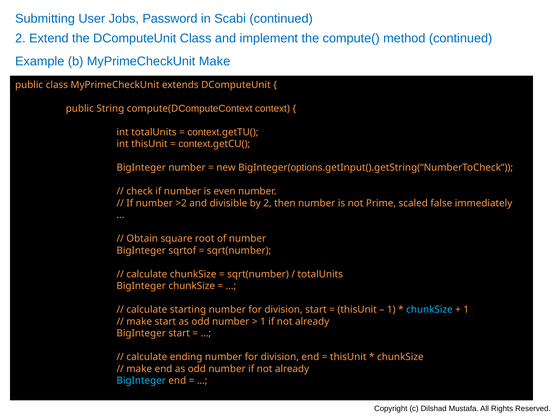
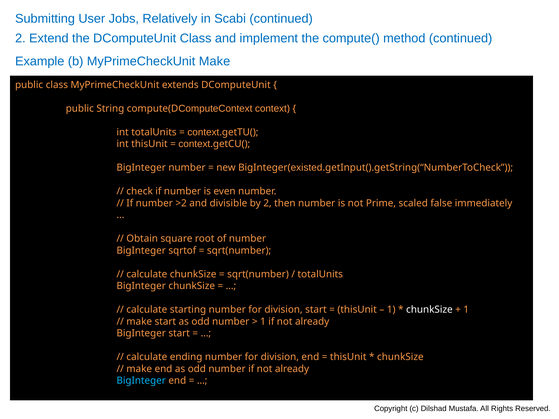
Password: Password -> Relatively (170, 19)
options: options -> existed (307, 168)
chunkSize colour: light blue -> white (429, 310)
